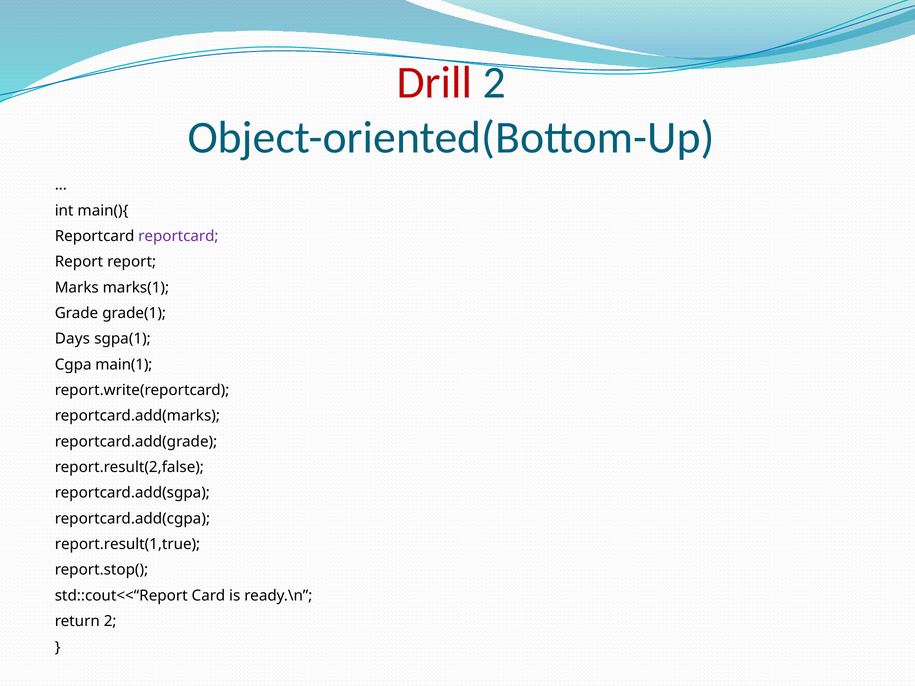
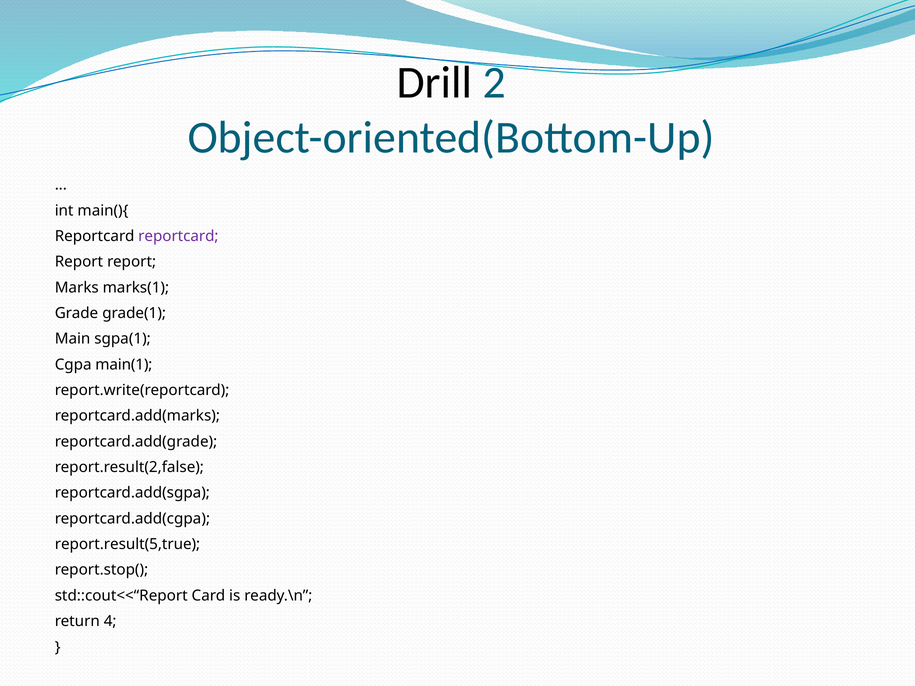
Drill colour: red -> black (434, 83)
Days: Days -> Main (73, 339)
report.result(1,true: report.result(1,true -> report.result(5,true (127, 544)
return 2: 2 -> 4 (110, 622)
